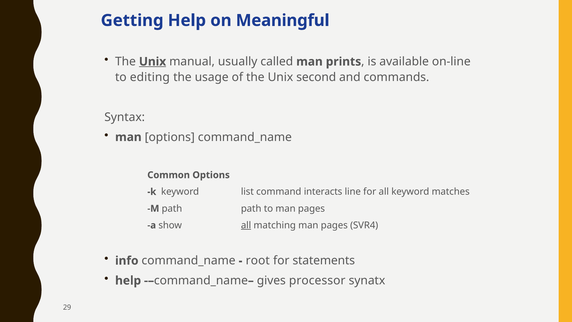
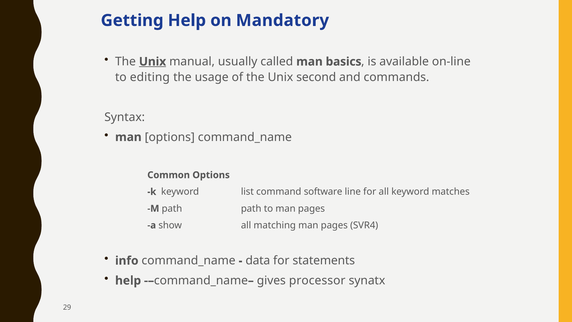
Meaningful: Meaningful -> Mandatory (282, 20)
prints: prints -> basics (344, 62)
interacts: interacts -> software (323, 192)
all underline: present -> none (246, 225)
root: root -> data (258, 260)
